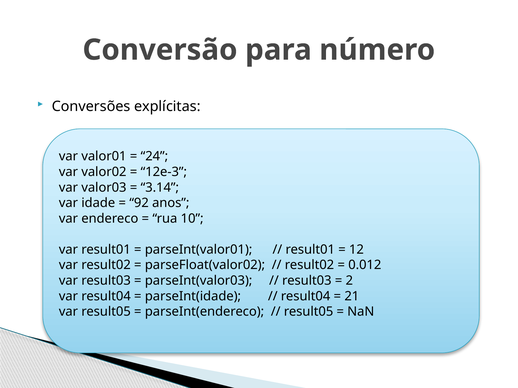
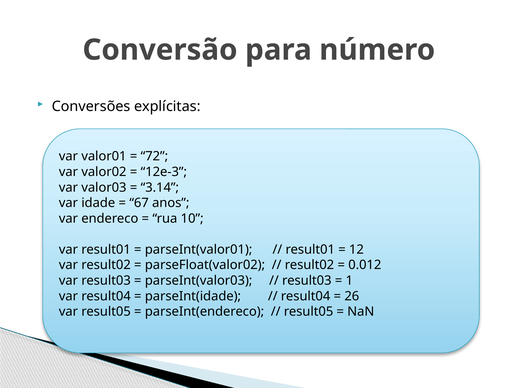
24: 24 -> 72 (154, 157)
92: 92 -> 67 (139, 203)
2: 2 -> 1 (349, 281)
21: 21 -> 26 (352, 296)
